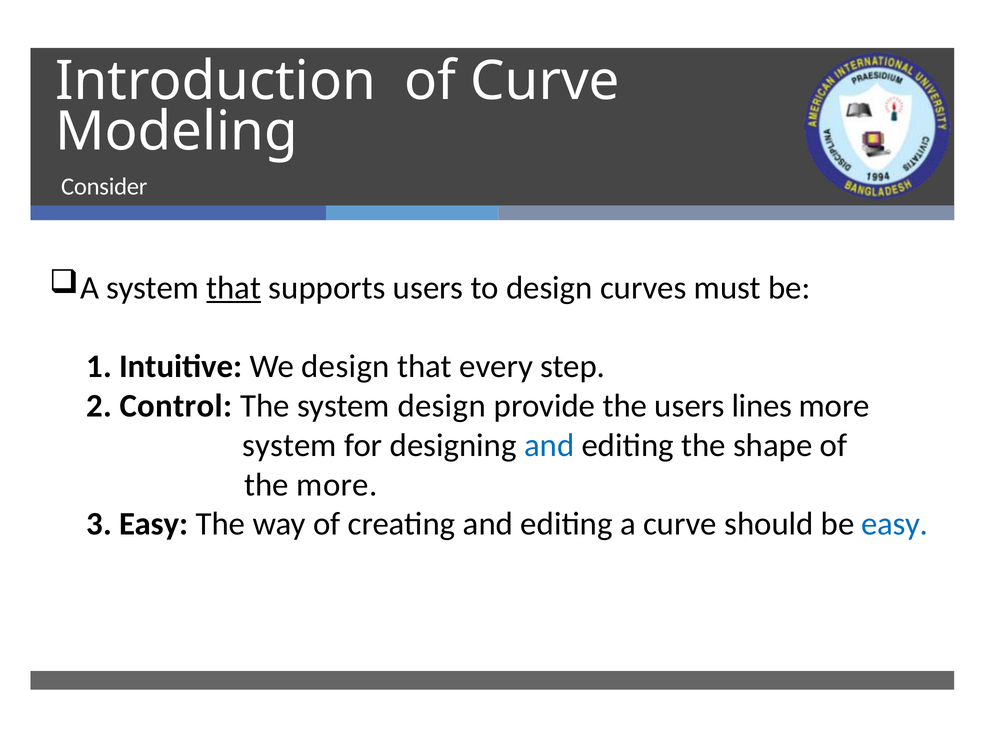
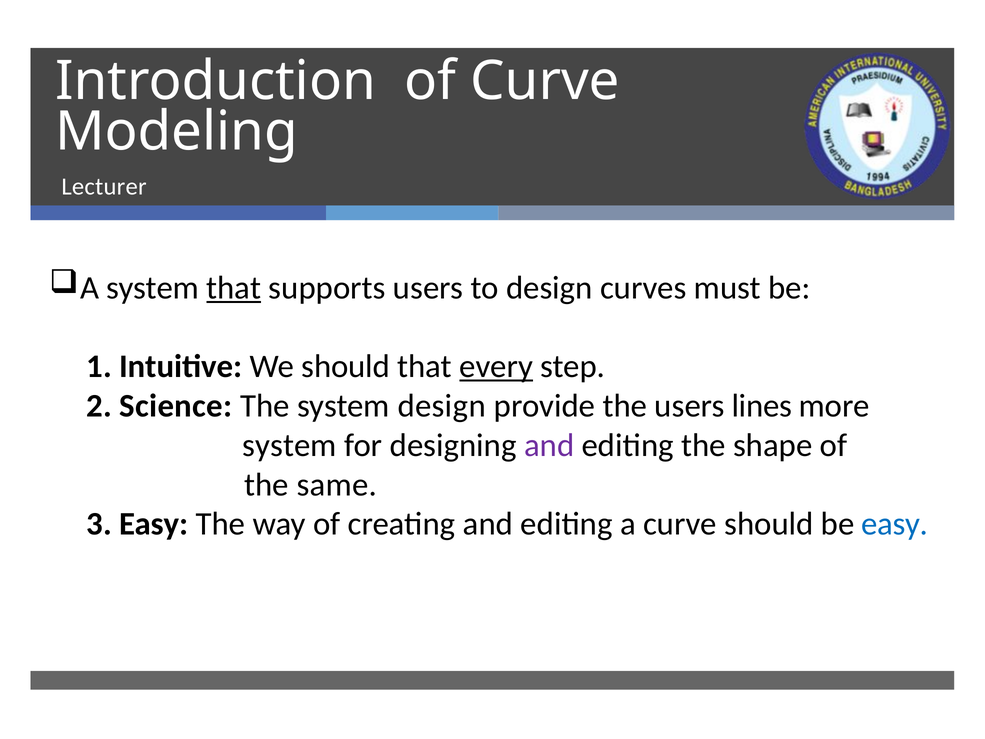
Consider: Consider -> Lecturer (104, 187)
We design: design -> should (346, 366)
every underline: none -> present (496, 366)
Control: Control -> Science (176, 406)
and colour: blue -> purple (549, 445)
the more: more -> same (337, 485)
